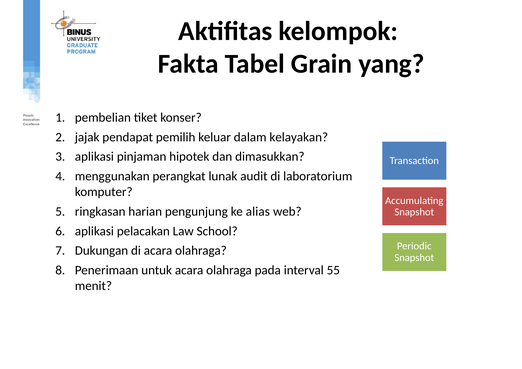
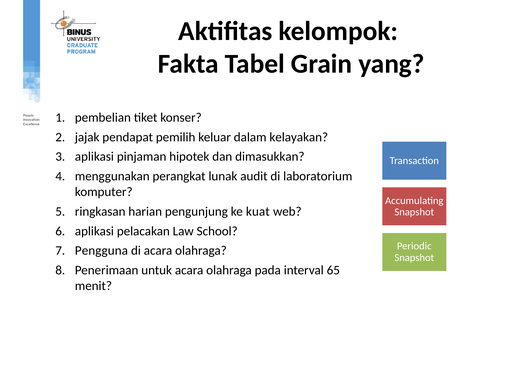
alias: alias -> kuat (258, 212)
Dukungan: Dukungan -> Pengguna (101, 251)
55: 55 -> 65 (333, 270)
